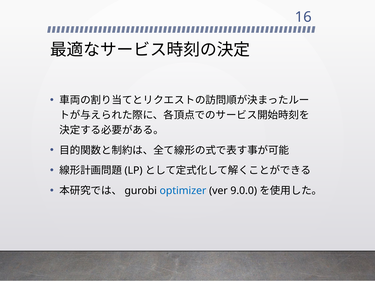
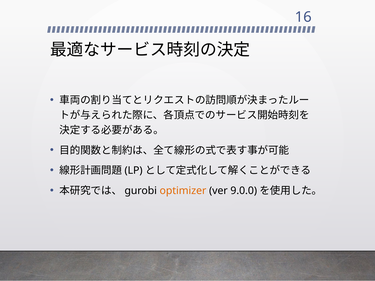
optimizer colour: blue -> orange (183, 191)
